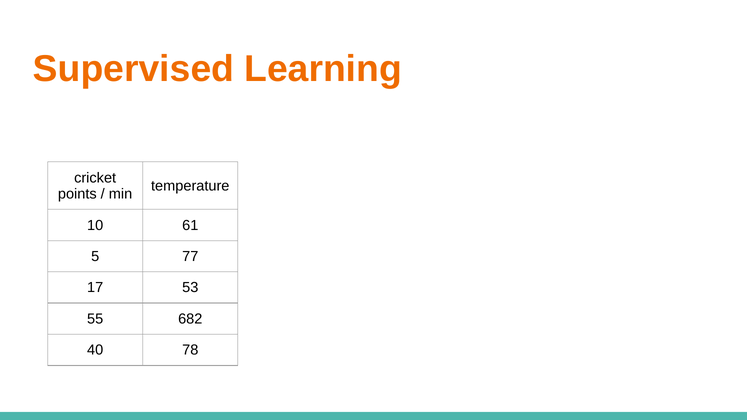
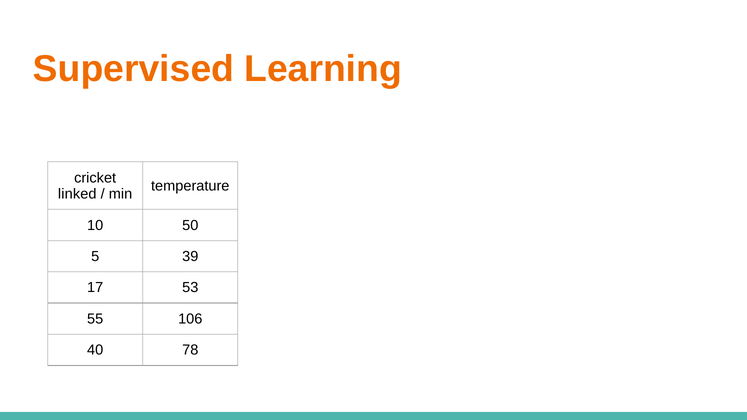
points: points -> linked (77, 194)
61: 61 -> 50 (190, 225)
77: 77 -> 39 (190, 257)
682: 682 -> 106 (190, 319)
